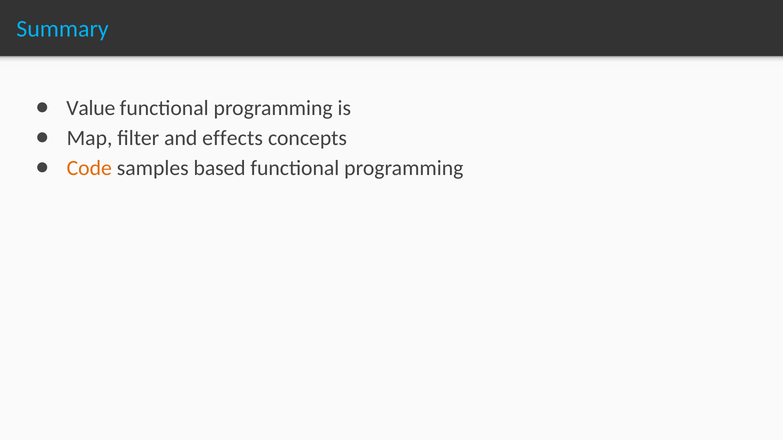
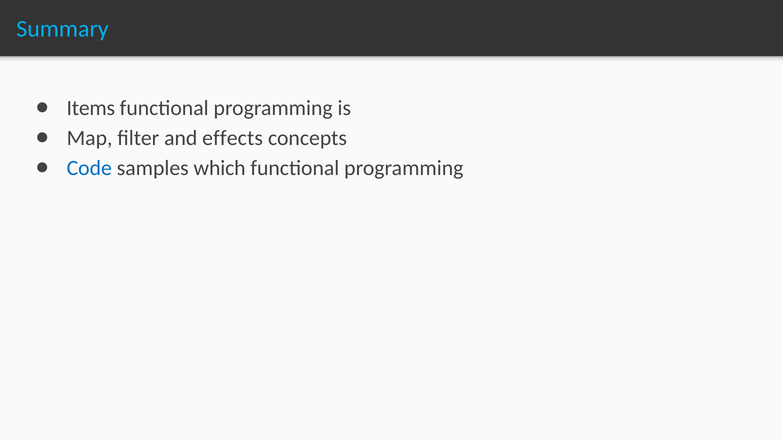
Value: Value -> Items (91, 108)
Code colour: orange -> blue (89, 168)
based: based -> which (220, 168)
